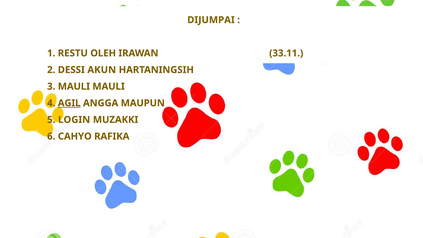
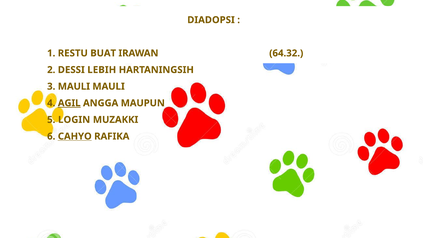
DIJUMPAI: DIJUMPAI -> DIADOPSI (211, 20)
OLEH: OLEH -> BUAT (103, 53)
33.11: 33.11 -> 64.32 (286, 53)
AKUN: AKUN -> LEBIH (102, 70)
CAHYO underline: none -> present (75, 136)
